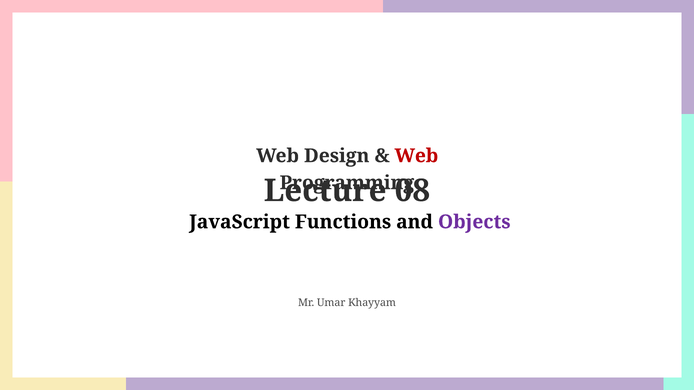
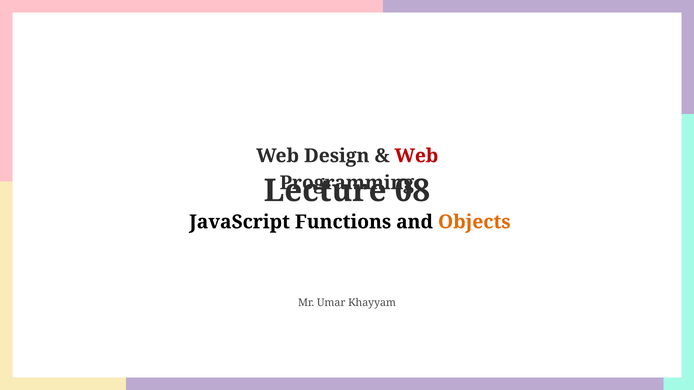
Objects colour: purple -> orange (474, 222)
